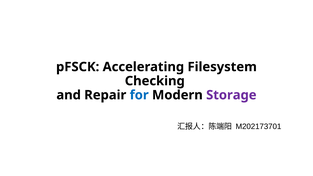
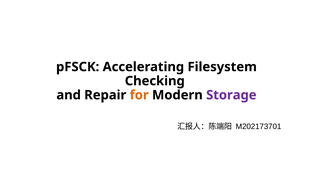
for colour: blue -> orange (139, 95)
